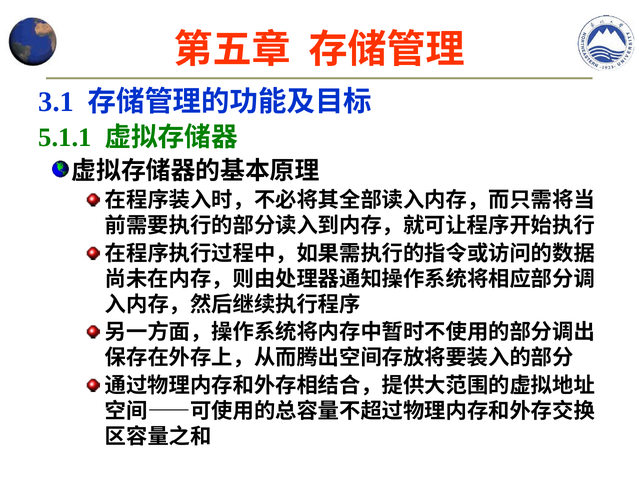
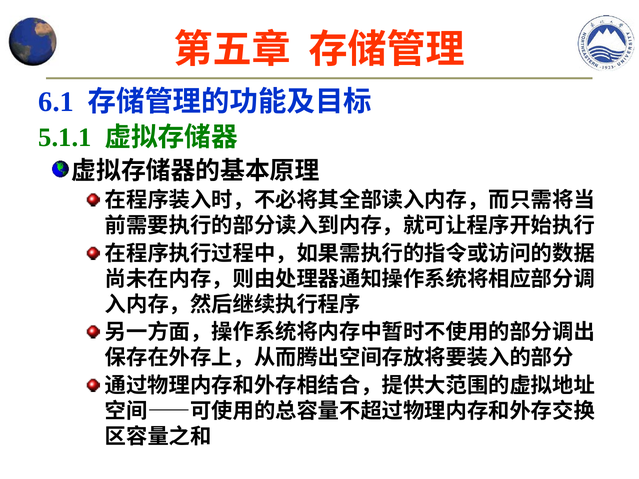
3.1: 3.1 -> 6.1 (56, 102)
